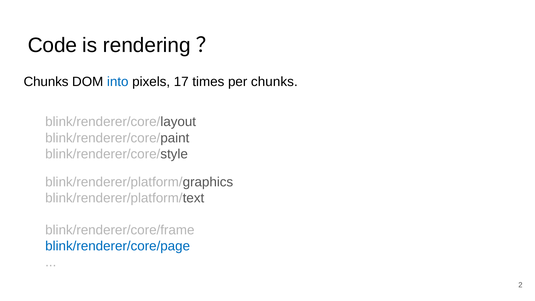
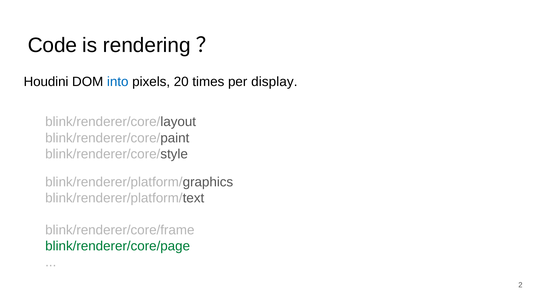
Chunks: Chunks -> Houdini (46, 82)
17: 17 -> 20 (181, 82)
per chunks: chunks -> display (274, 82)
blink/renderer/core/page colour: blue -> green (118, 246)
